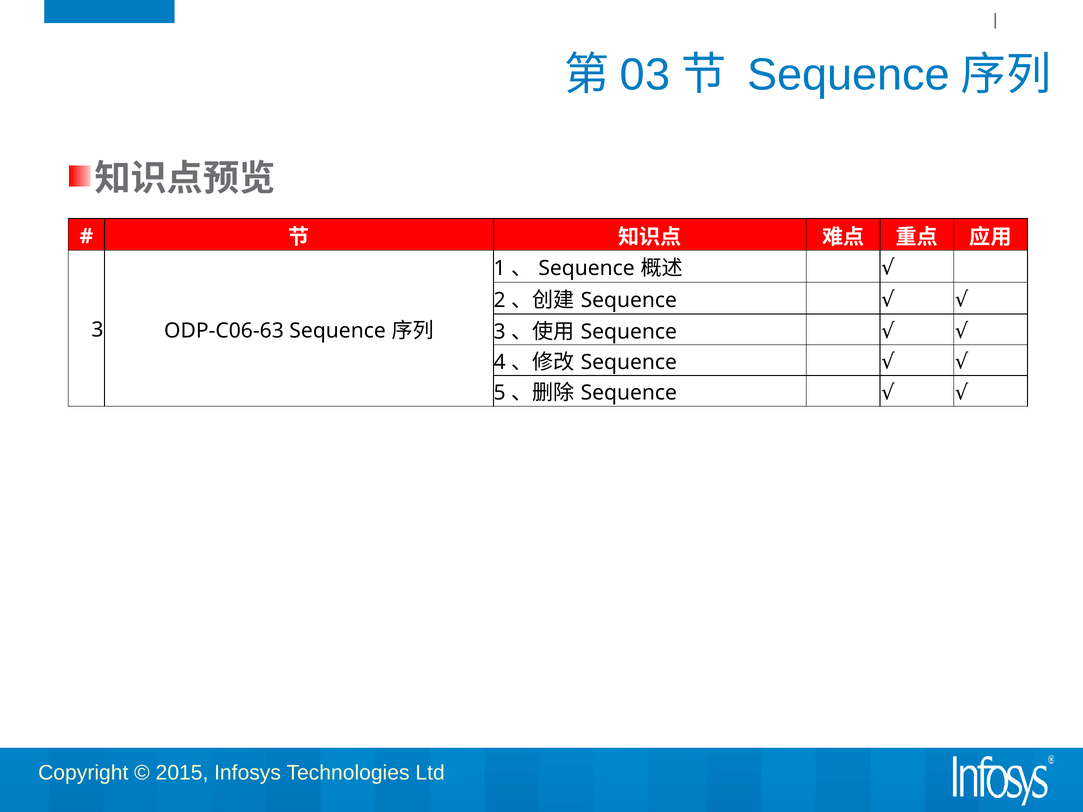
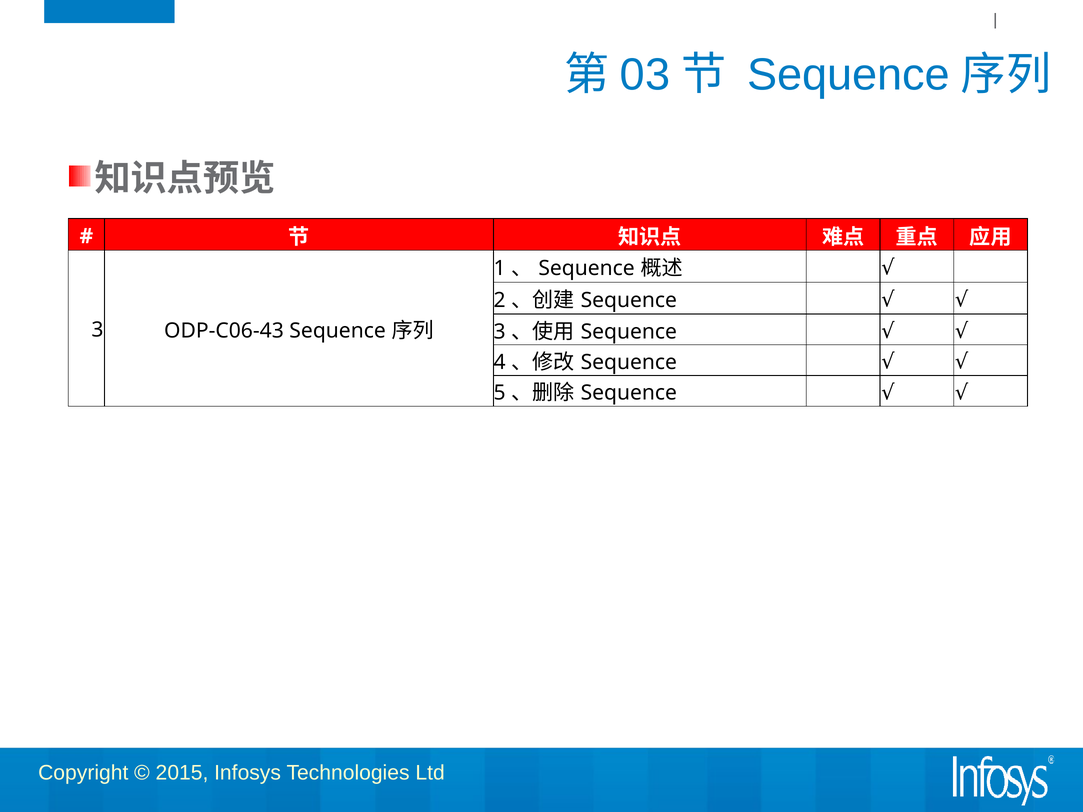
ODP-C06-63: ODP-C06-63 -> ODP-C06-43 (224, 331)
